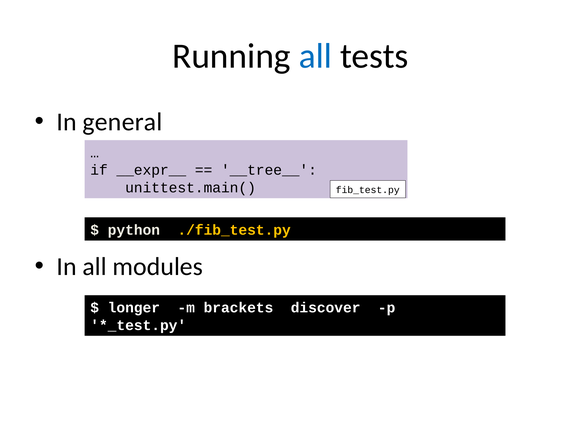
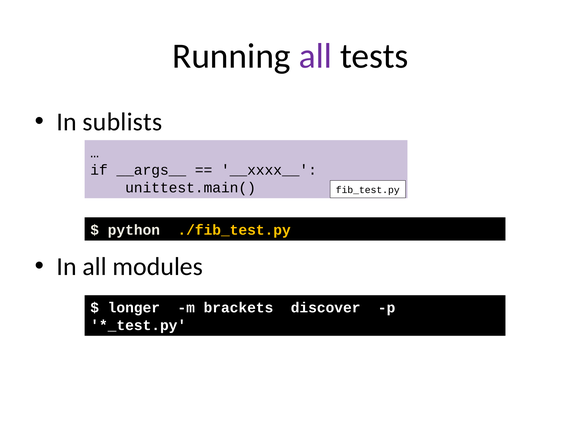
all colour: blue -> purple (315, 56)
general: general -> sublists (122, 122)
__expr__: __expr__ -> __args__ (151, 170)
__tree__: __tree__ -> __xxxx__ (269, 170)
